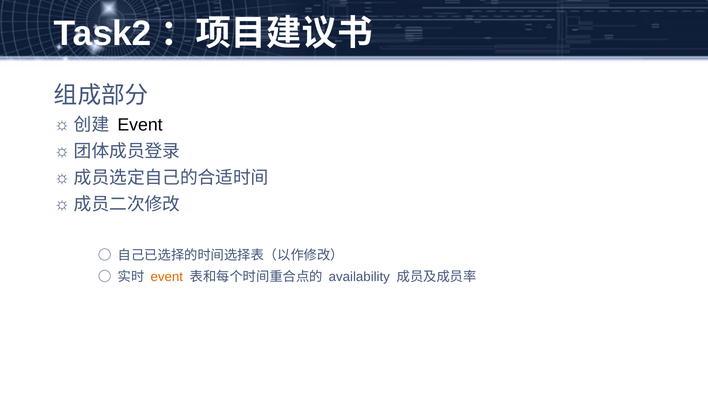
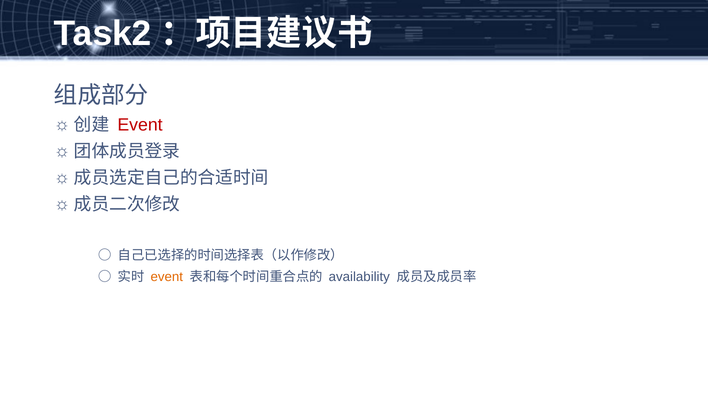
Event colour: black -> red (140, 125)
